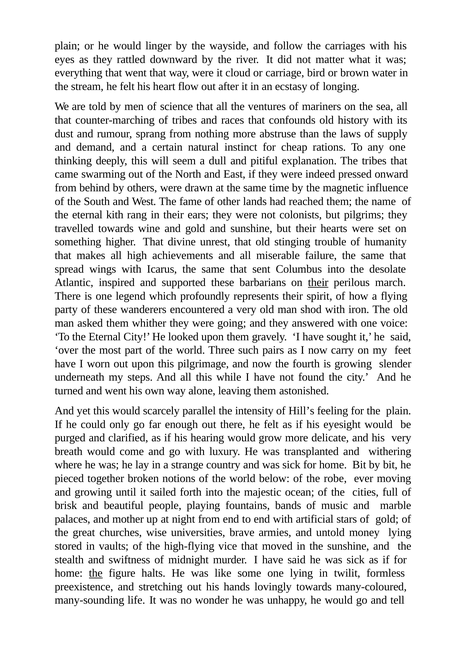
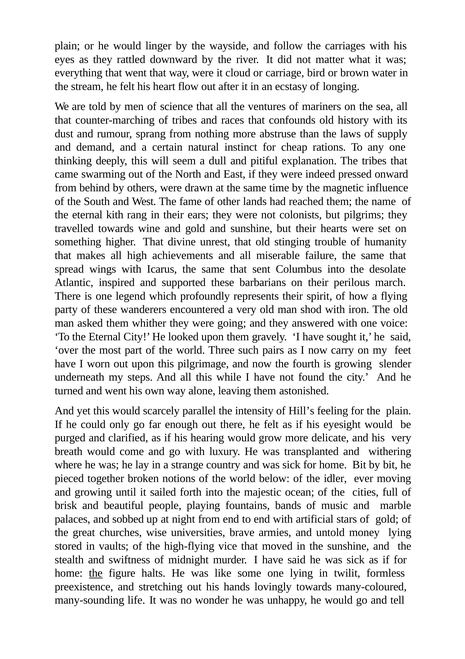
their underline: present -> none (318, 282)
robe: robe -> idler (335, 478)
mother: mother -> sobbed (128, 518)
